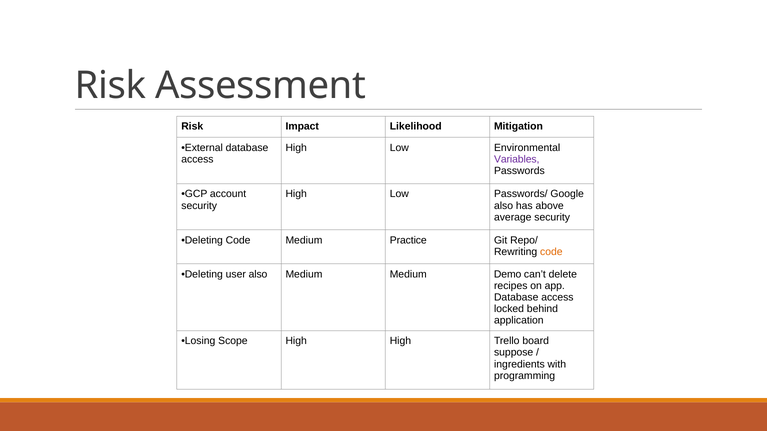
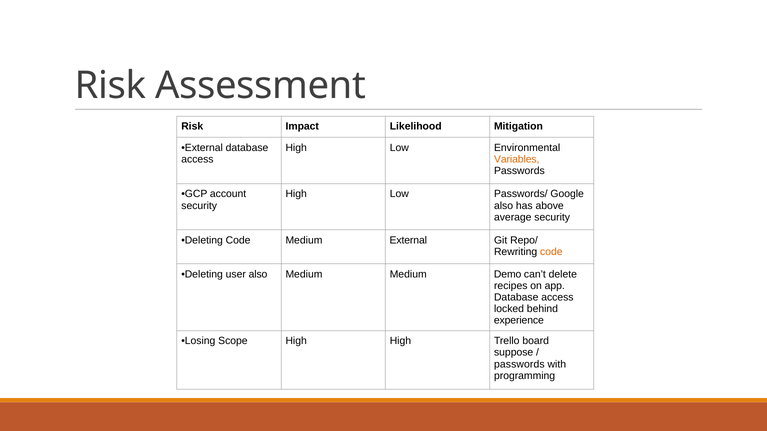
Variables colour: purple -> orange (517, 160)
Medium Practice: Practice -> External (408, 241)
application: application -> experience (519, 321)
ingredients: ingredients -> passwords (519, 364)
